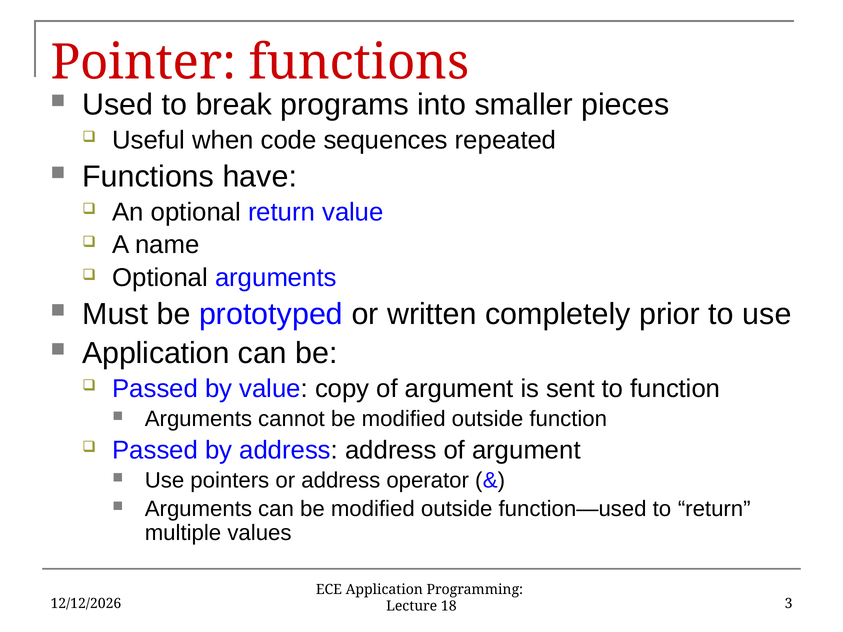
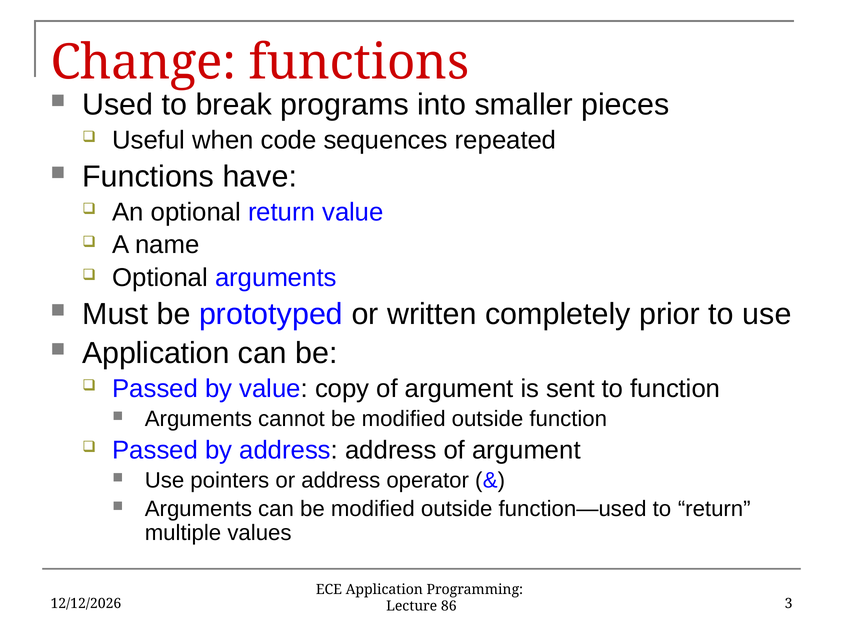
Pointer: Pointer -> Change (143, 63)
18: 18 -> 86 (449, 607)
